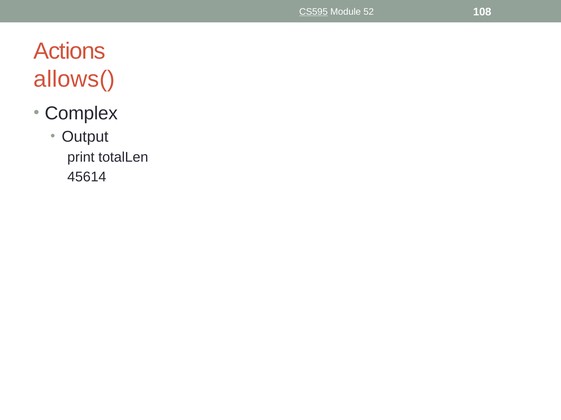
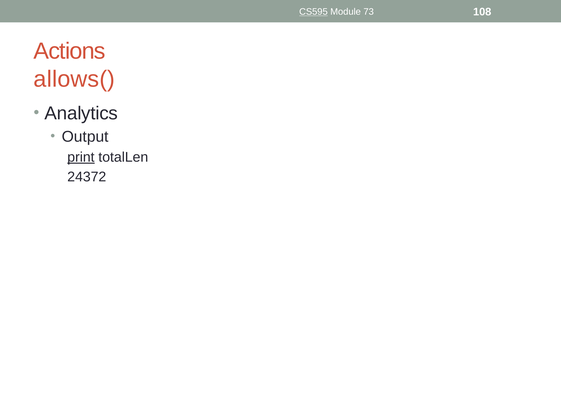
52: 52 -> 73 (369, 12)
Complex: Complex -> Analytics (81, 114)
print underline: none -> present (81, 157)
45614: 45614 -> 24372 (87, 177)
